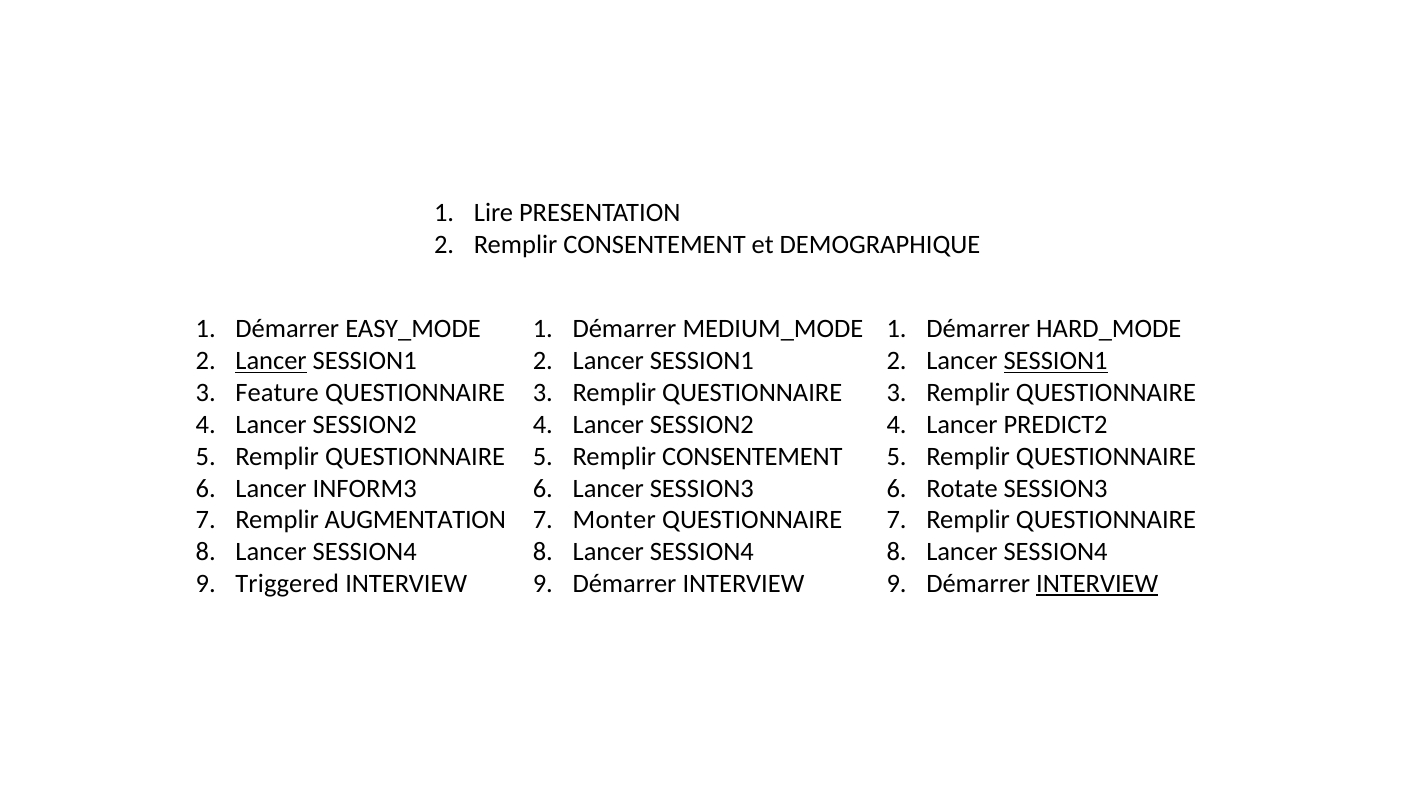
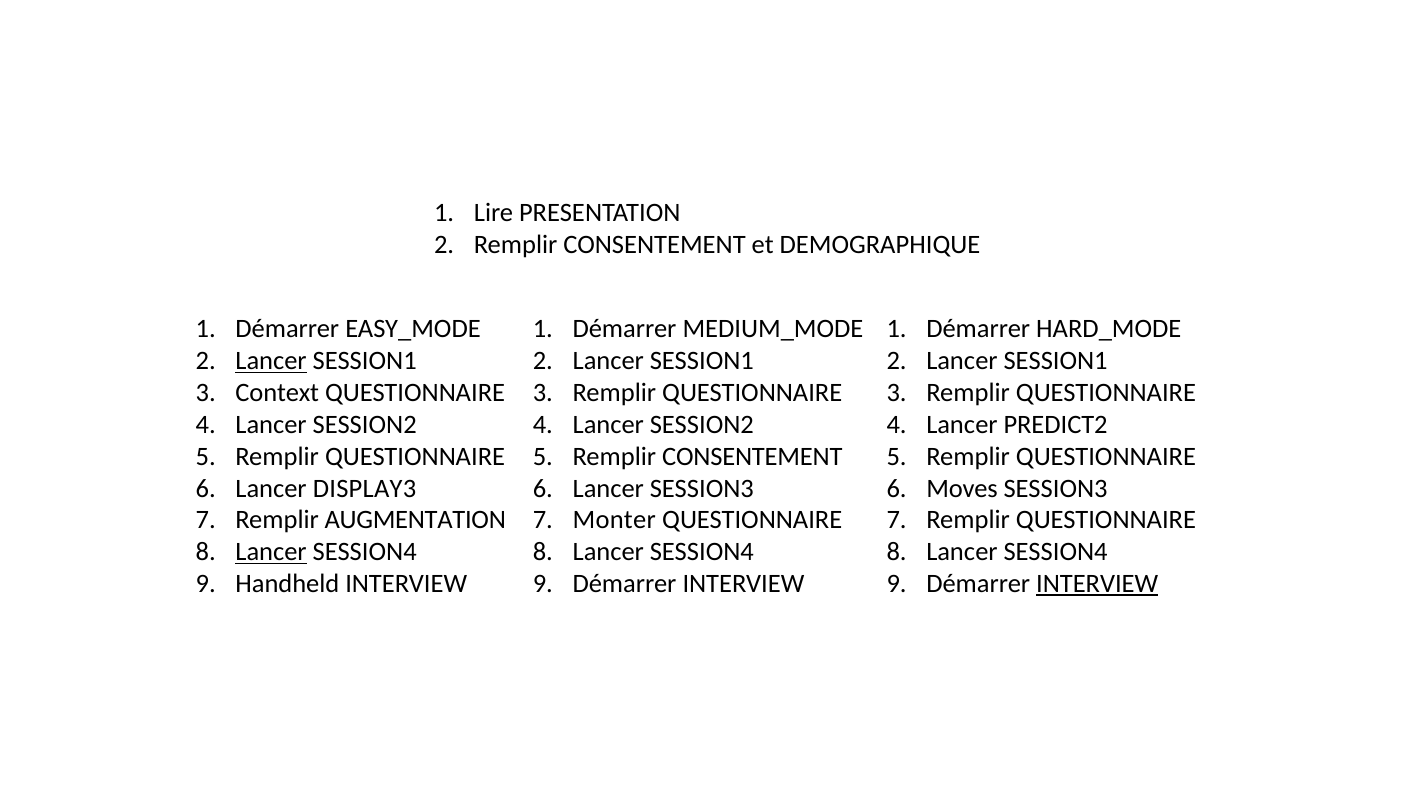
SESSION1 underline: present -> none (1056, 361)
Feature: Feature -> Context (277, 393)
INFORM3: INFORM3 -> DISPLAY3 (365, 488)
Rotate: Rotate -> Moves (962, 488)
Lancer underline: none -> present (271, 552)
Triggered: Triggered -> Handheld (287, 584)
